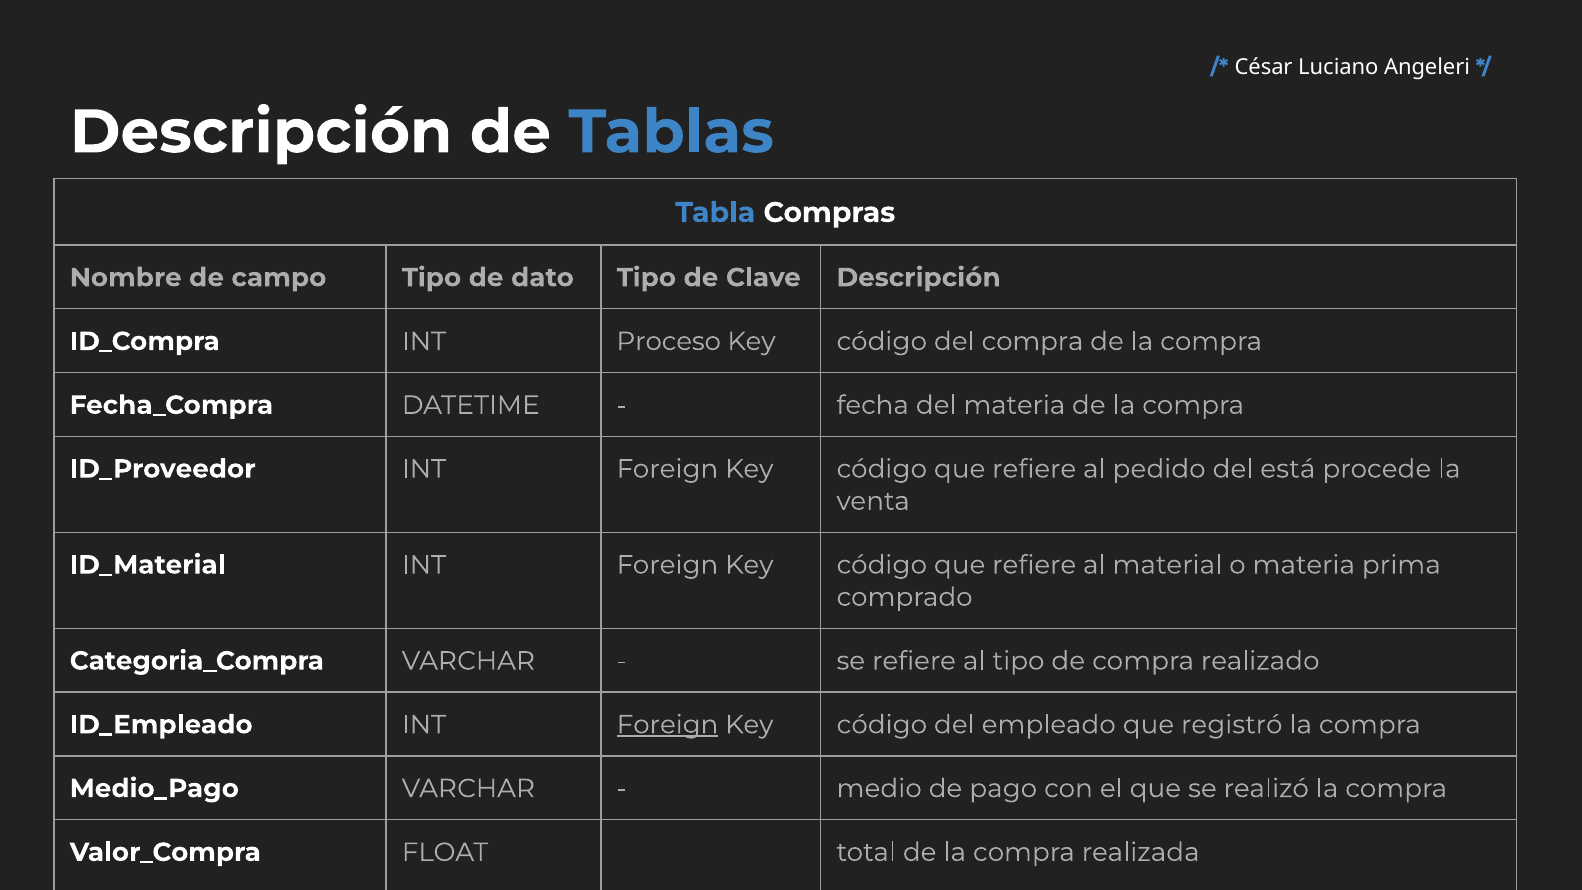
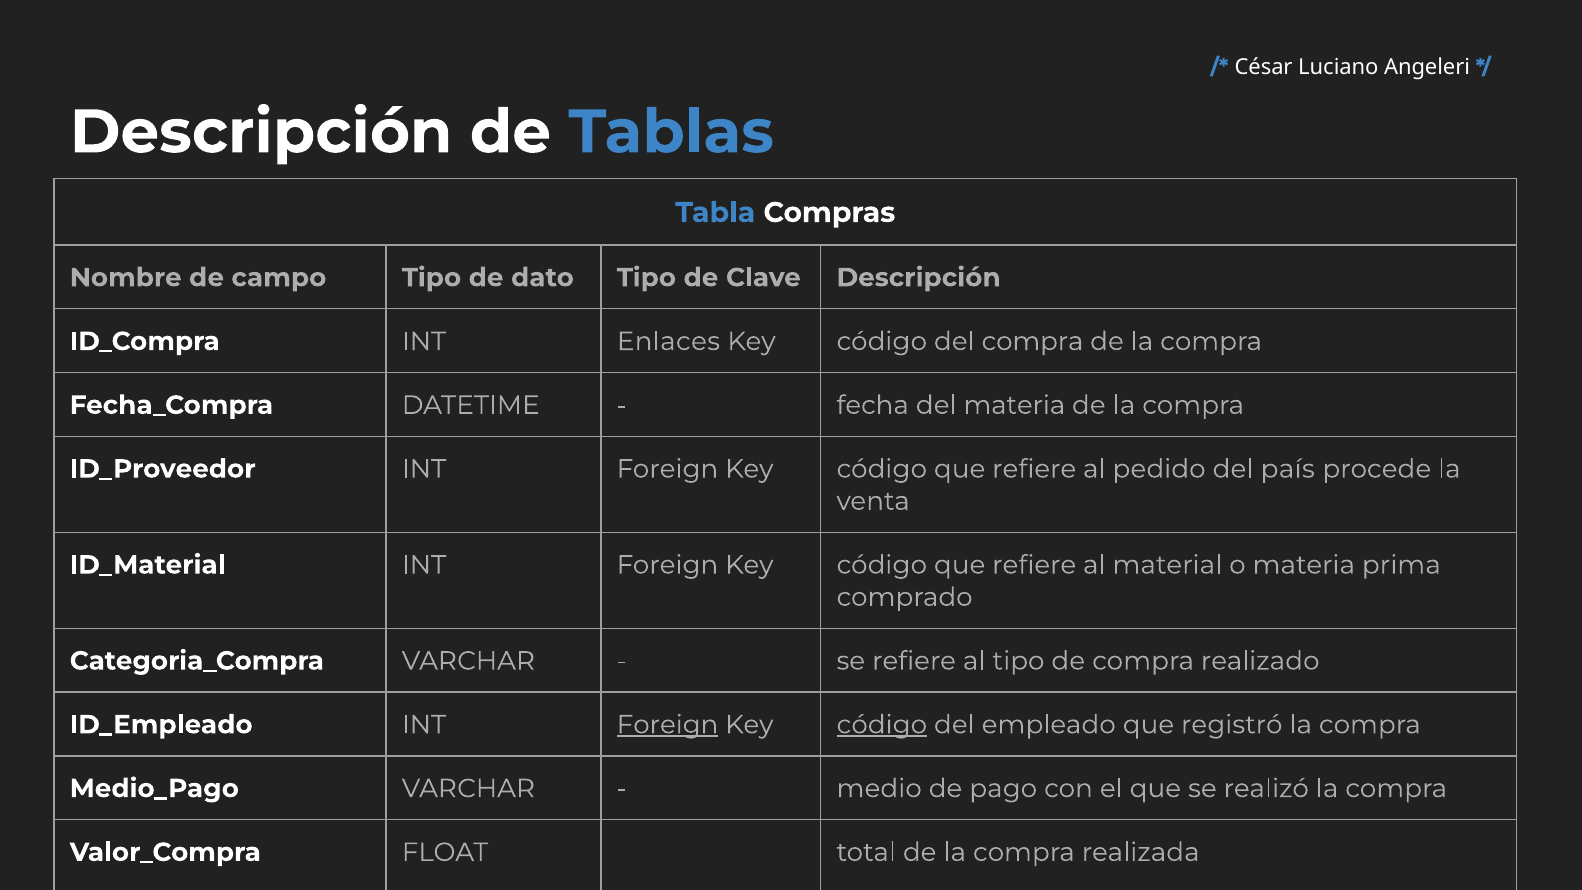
Proceso: Proceso -> Enlaces (668, 341)
está: está -> país (1288, 469)
código underline: none -> present (882, 725)
